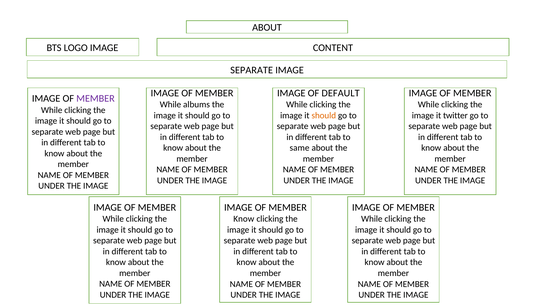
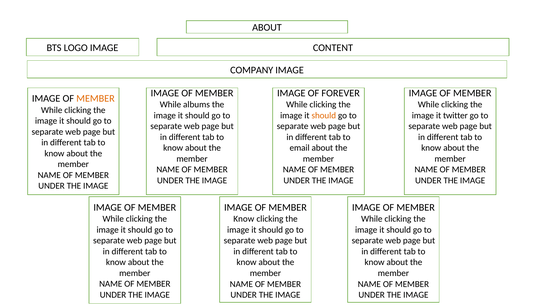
SEPARATE: SEPARATE -> COMPANY (252, 70)
DEFAULT: DEFAULT -> FOREVER (341, 93)
MEMBER colour: purple -> orange (96, 99)
same: same -> email (300, 148)
